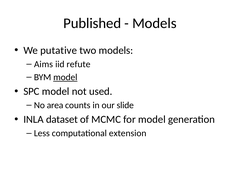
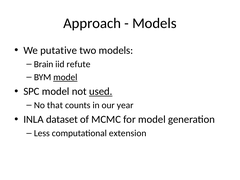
Published: Published -> Approach (92, 23)
Aims: Aims -> Brain (44, 64)
used underline: none -> present (101, 91)
area: area -> that (55, 105)
slide: slide -> year (125, 105)
